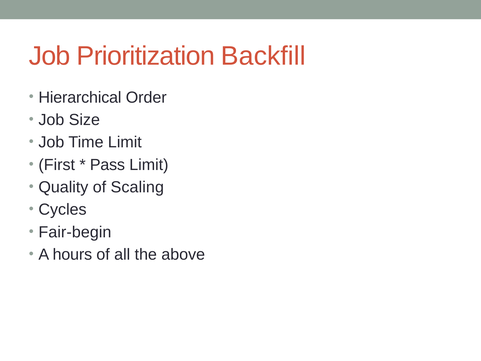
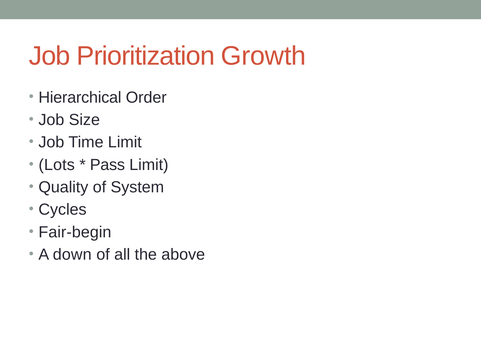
Backfill: Backfill -> Growth (264, 56)
First: First -> Lots (57, 165)
Scaling: Scaling -> System (137, 187)
hours: hours -> down (72, 254)
